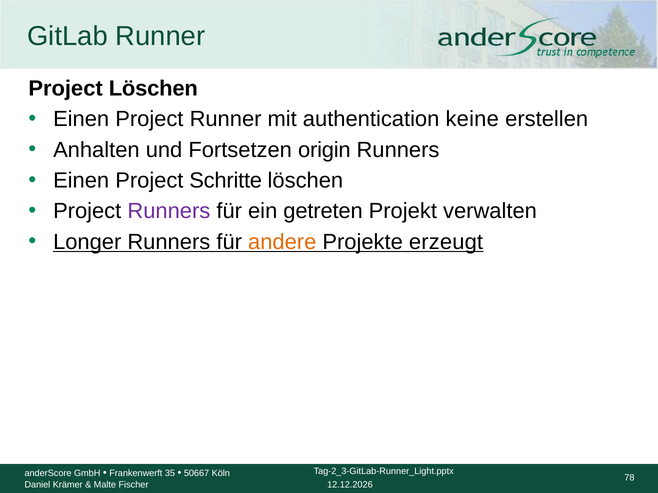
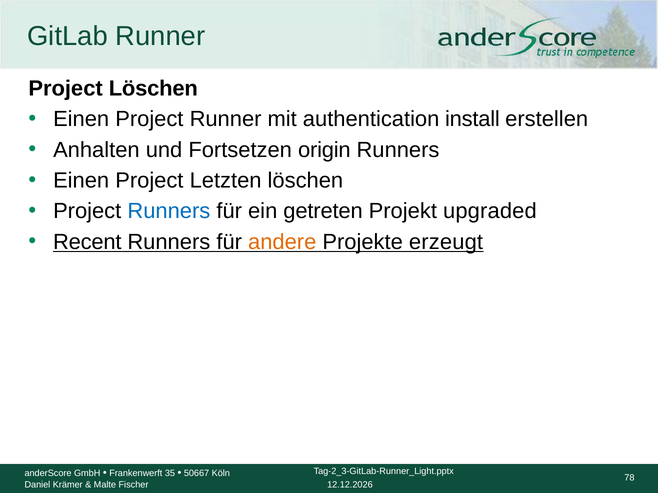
keine: keine -> install (472, 119)
Schritte: Schritte -> Letzten (226, 181)
Runners colour: purple -> blue (169, 211)
verwalten: verwalten -> upgraded (490, 211)
Longer: Longer -> Recent (87, 242)
